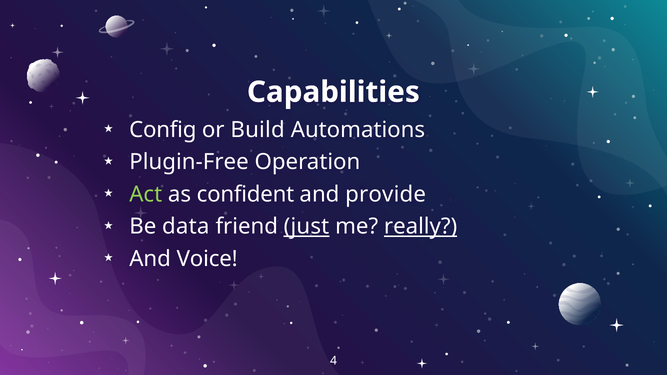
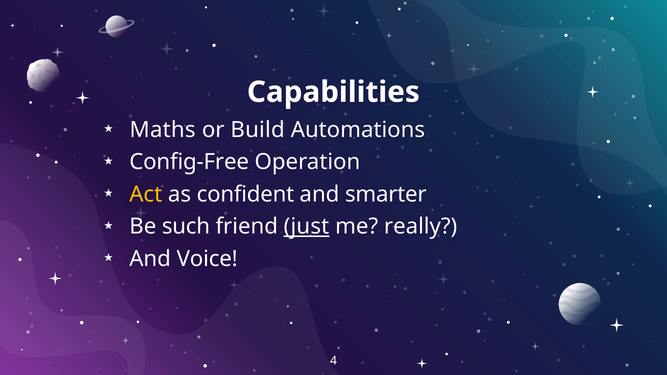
Config: Config -> Maths (163, 130)
Plugin-Free: Plugin-Free -> Config-Free (189, 162)
Act colour: light green -> yellow (146, 194)
provide: provide -> smarter (386, 194)
data: data -> such (186, 227)
really underline: present -> none (421, 227)
